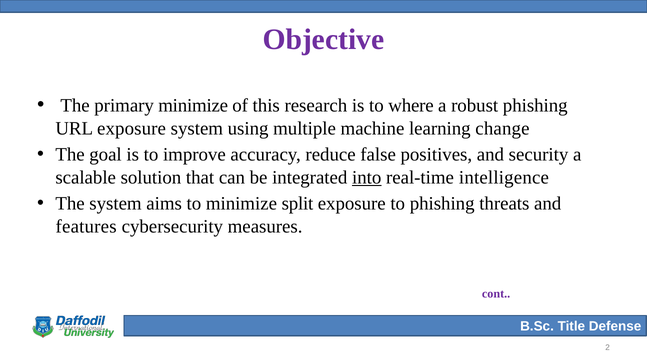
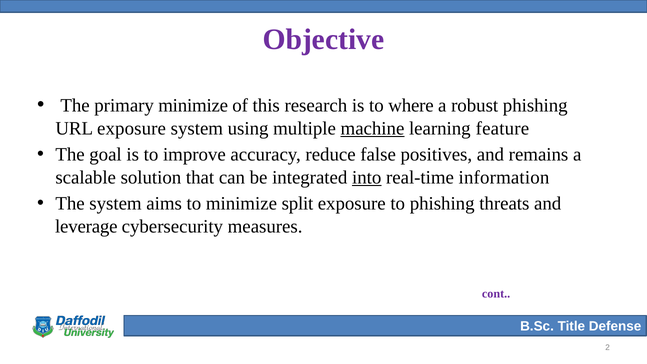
machine underline: none -> present (372, 128)
change: change -> feature (502, 128)
security: security -> remains (539, 155)
intelligence: intelligence -> information (504, 177)
features: features -> leverage (86, 226)
